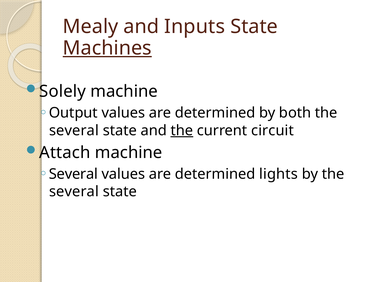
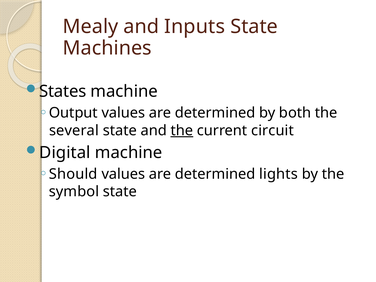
Machines underline: present -> none (107, 48)
Solely: Solely -> States (63, 91)
Attach: Attach -> Digital (65, 153)
Several: Several -> Should (73, 174)
several: several -> symbol (74, 192)
